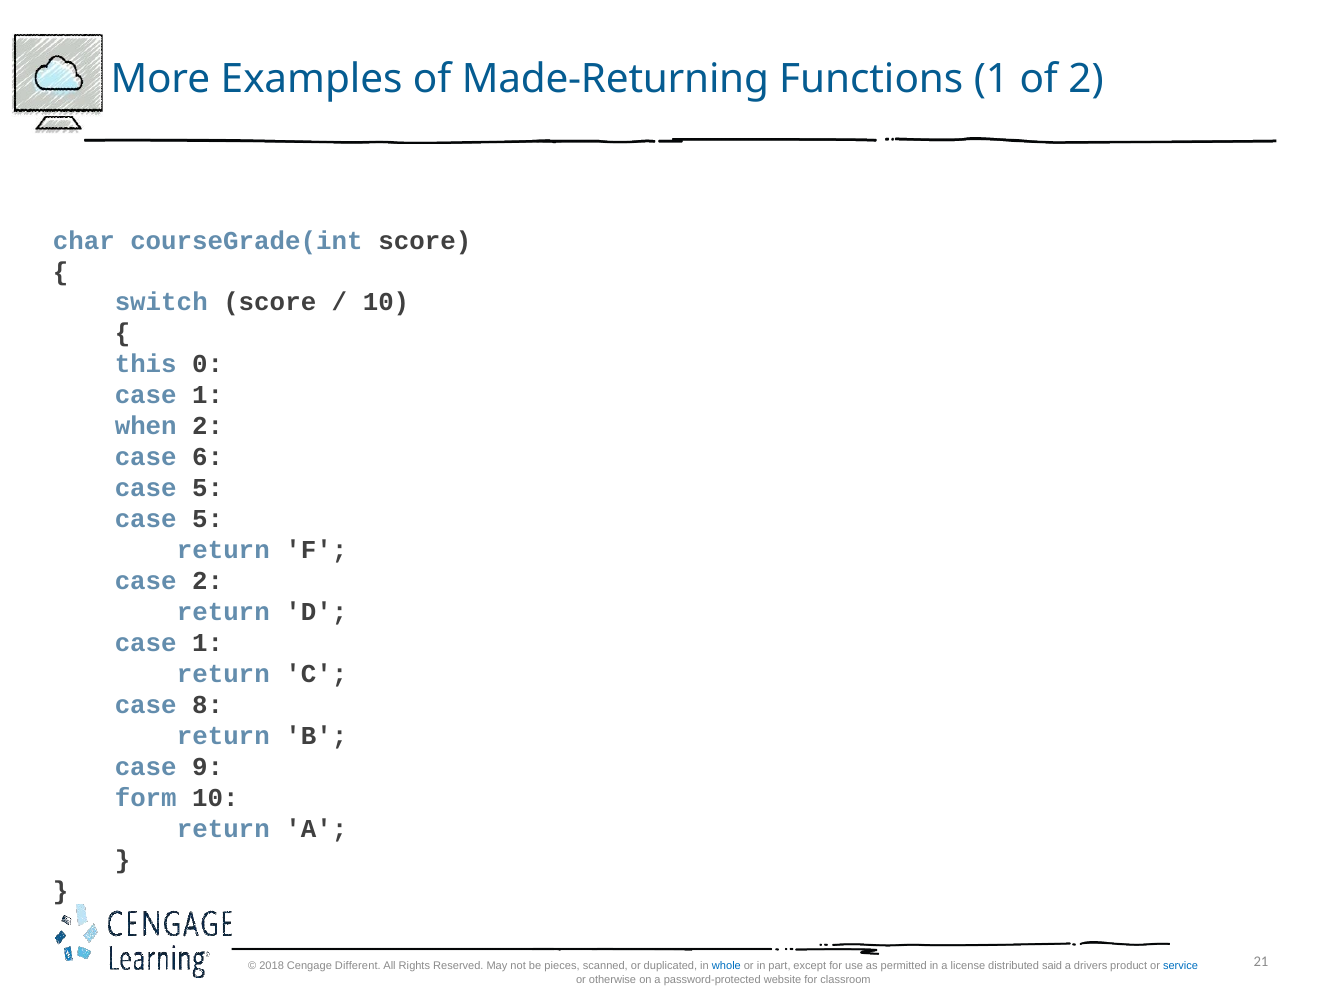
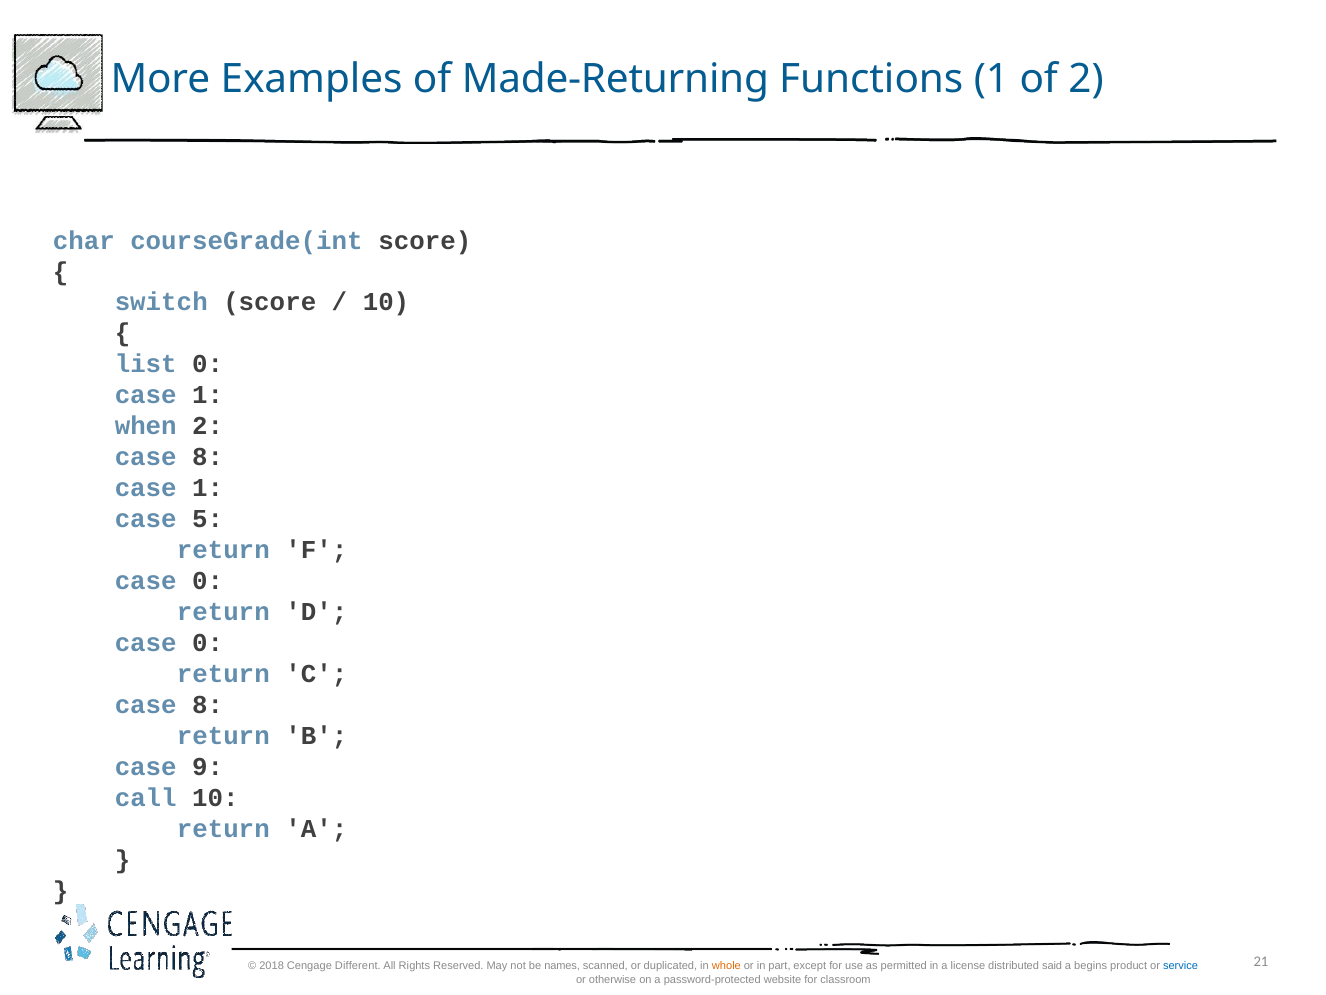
this: this -> list (146, 364)
6: 6 -> 8 (208, 457)
5: 5 -> 1 (208, 488)
2: 2 -> 0 (208, 581)
1: 1 -> 0 (208, 643)
form: form -> call (146, 798)
pieces: pieces -> names (562, 966)
whole colour: blue -> orange (726, 966)
drivers: drivers -> begins (1091, 966)
